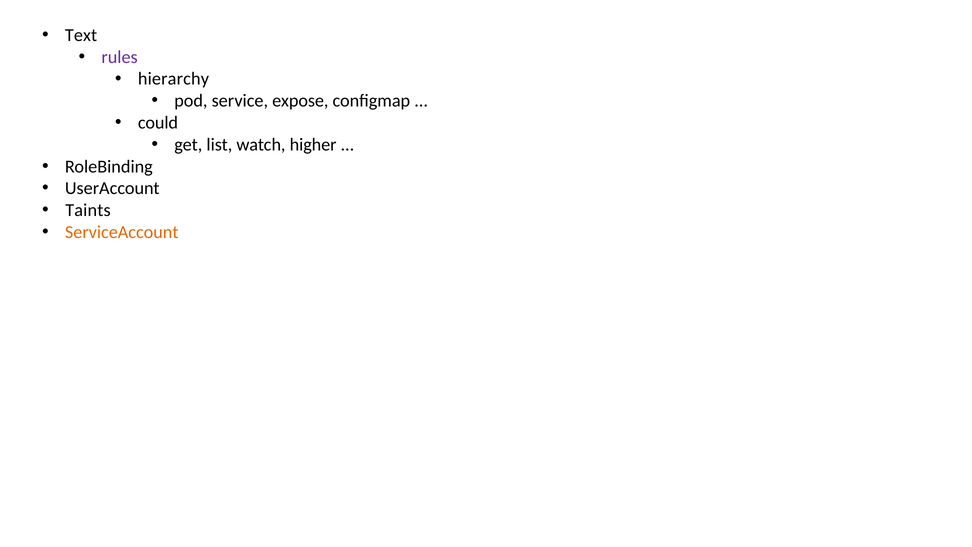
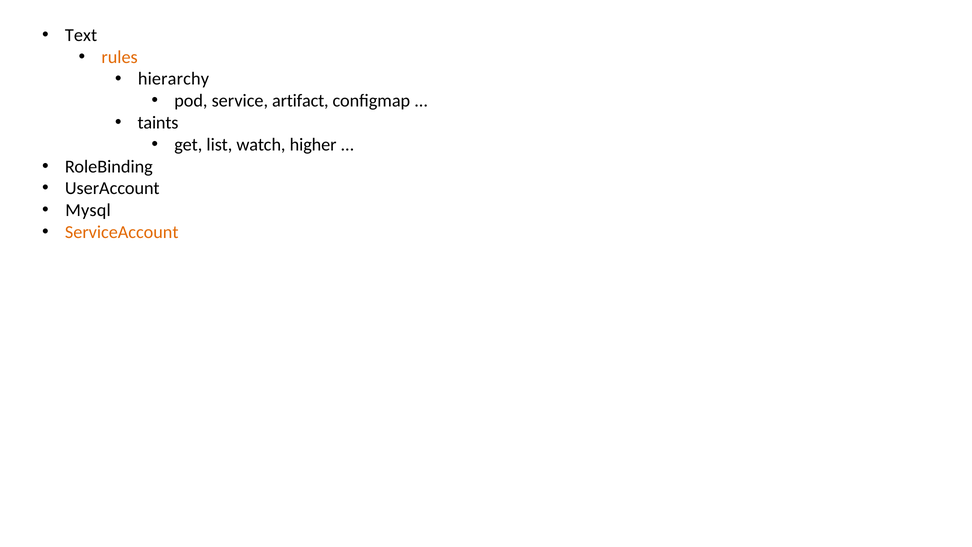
rules colour: purple -> orange (120, 57)
expose: expose -> artifact (300, 101)
could: could -> taints (158, 123)
Taints: Taints -> Mysql (88, 210)
